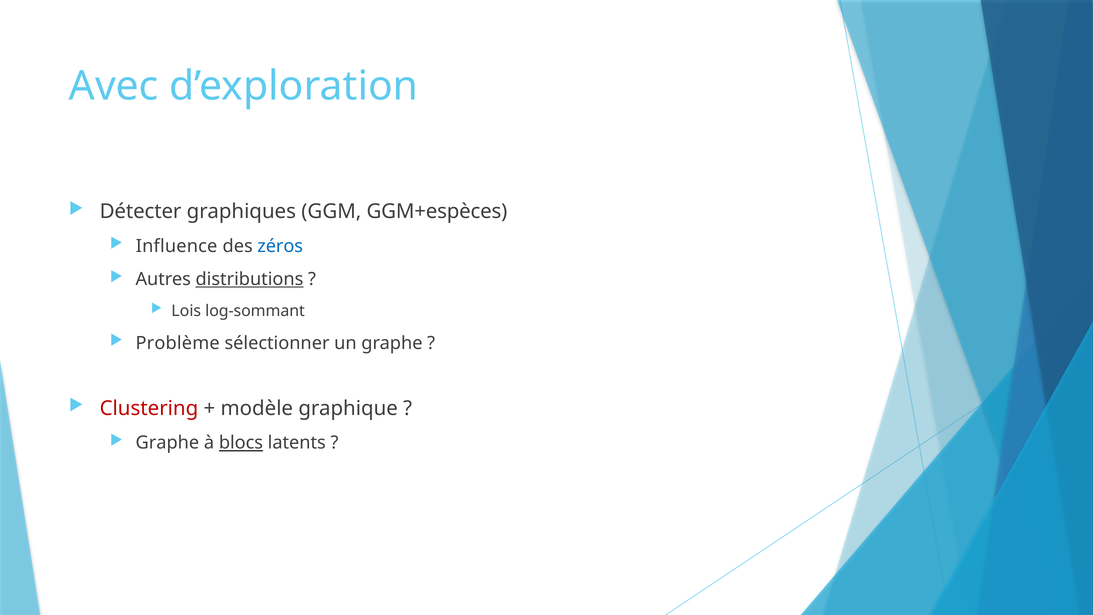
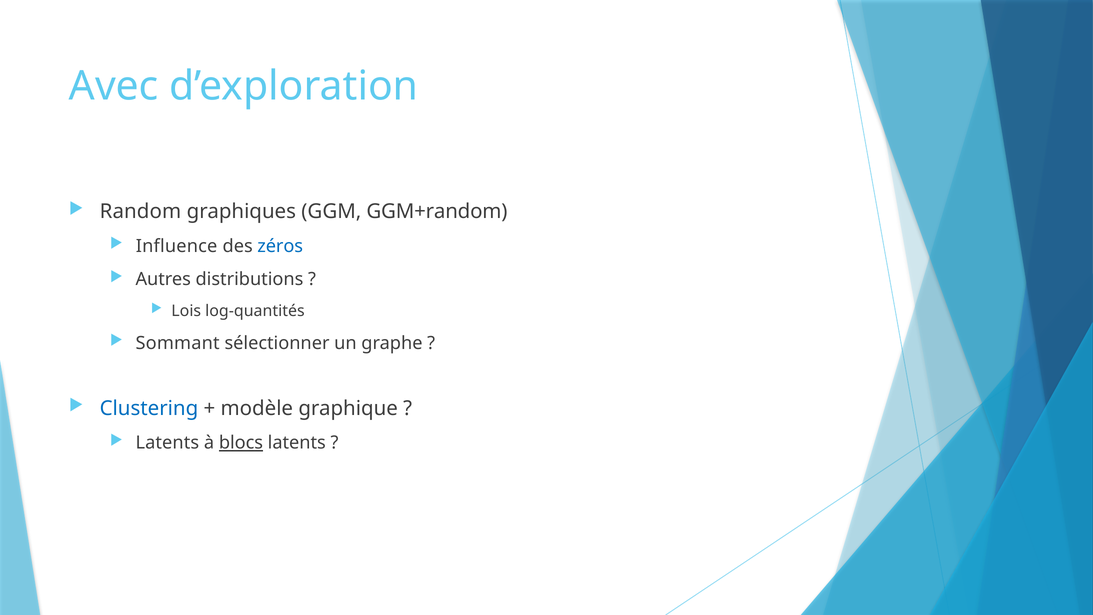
Détecter: Détecter -> Random (140, 212)
GGM+espèces: GGM+espèces -> GGM+random (437, 212)
distributions underline: present -> none (249, 279)
log-sommant: log-sommant -> log-quantités (255, 311)
Problème: Problème -> Sommant (178, 343)
Clustering colour: red -> blue (149, 408)
Graphe: Graphe -> Latents (167, 443)
